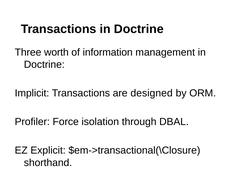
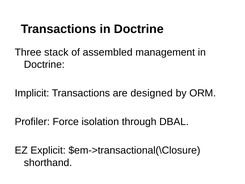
worth: worth -> stack (56, 52)
information: information -> assembled (108, 52)
